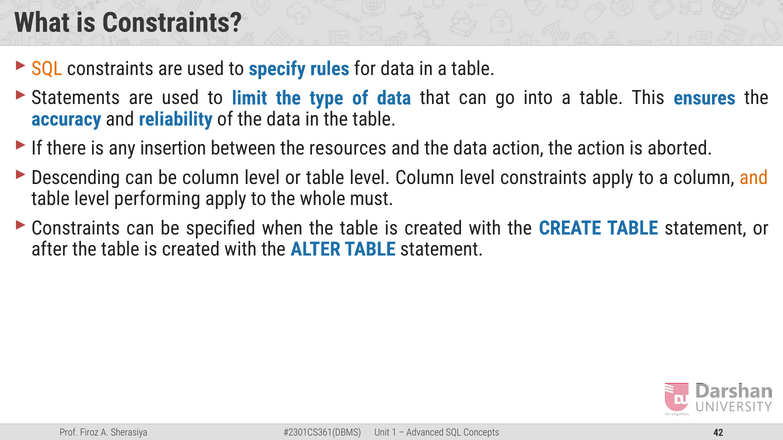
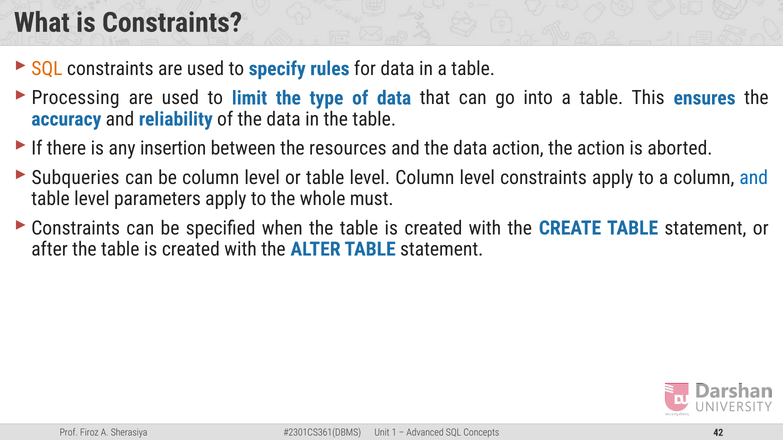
Statements: Statements -> Processing (76, 98)
Descending: Descending -> Subqueries (76, 178)
and colour: orange -> blue (754, 178)
performing: performing -> parameters (157, 199)
